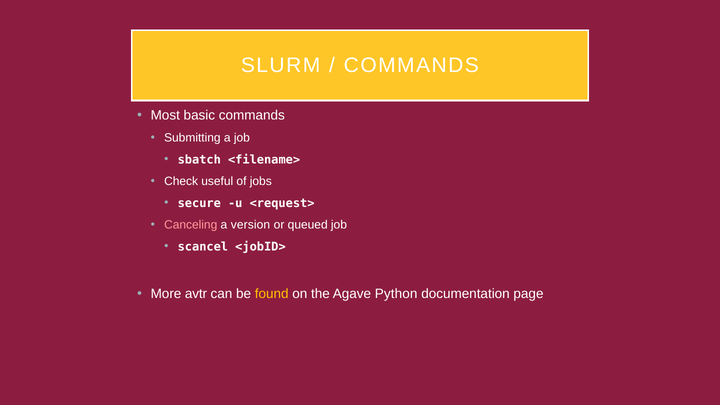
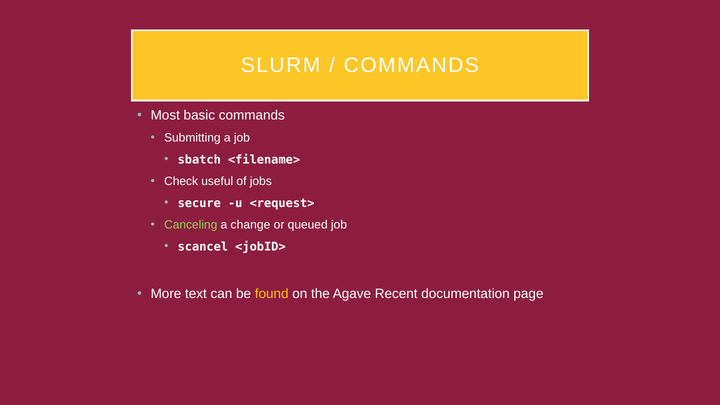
Canceling colour: pink -> light green (191, 225)
version: version -> change (250, 225)
avtr: avtr -> text (196, 294)
Python: Python -> Recent (396, 294)
